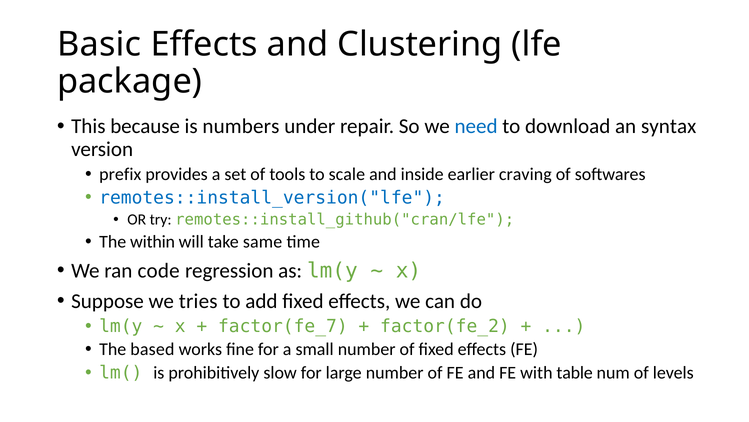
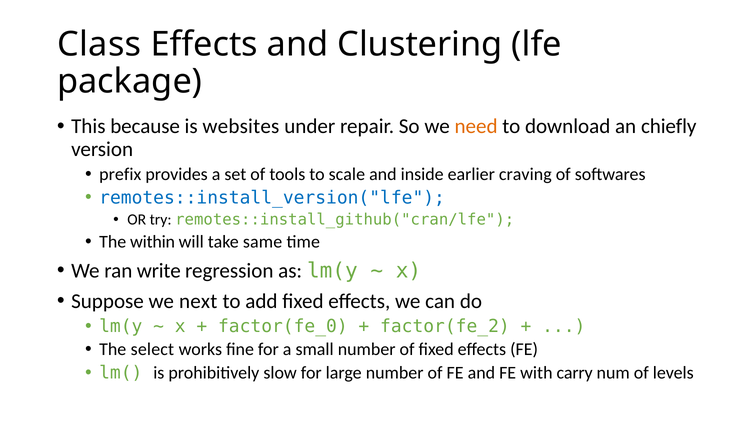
Basic: Basic -> Class (99, 44)
numbers: numbers -> websites (241, 126)
need colour: blue -> orange (476, 126)
syntax: syntax -> chiefly (669, 126)
code: code -> write (159, 270)
tries: tries -> next (198, 301)
factor(fe_7: factor(fe_7 -> factor(fe_0 (283, 326)
based: based -> select (152, 349)
table: table -> carry (575, 372)
